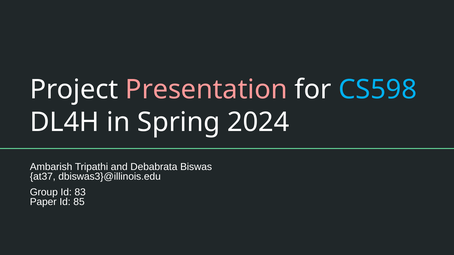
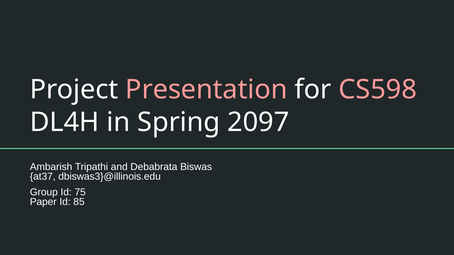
CS598 colour: light blue -> pink (378, 90)
2024: 2024 -> 2097 (258, 122)
83: 83 -> 75 (80, 193)
